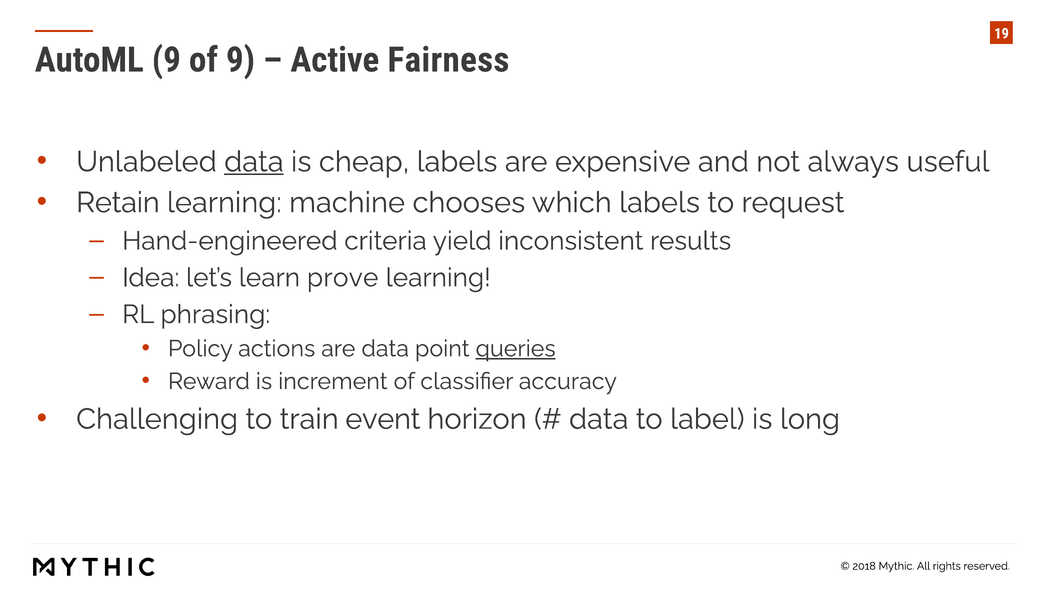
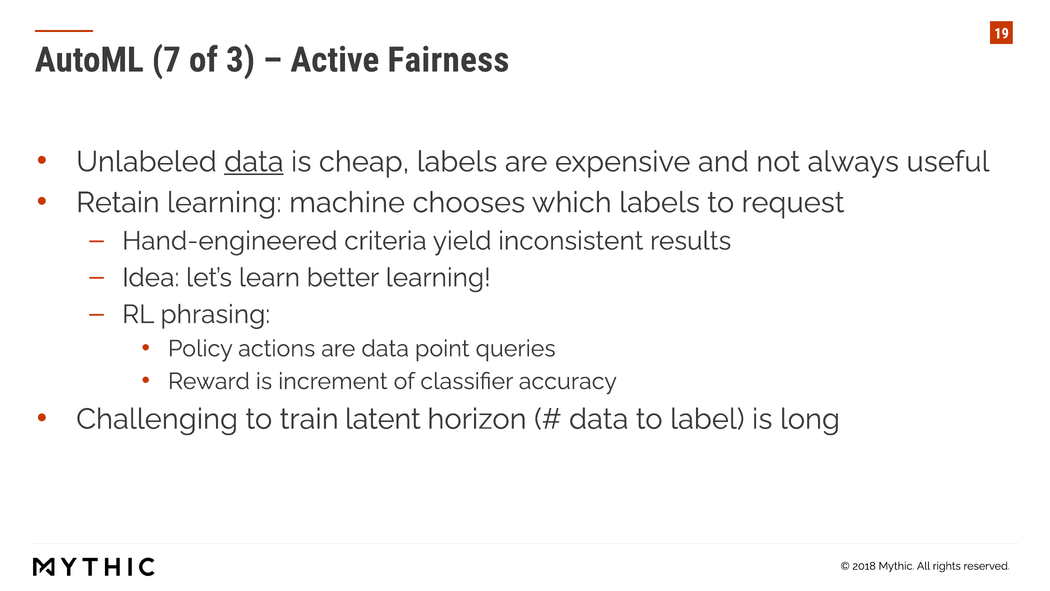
AutoML 9: 9 -> 7 (166, 60)
of 9: 9 -> 3 (240, 60)
prove: prove -> better (343, 277)
queries underline: present -> none (516, 348)
event: event -> latent (383, 419)
